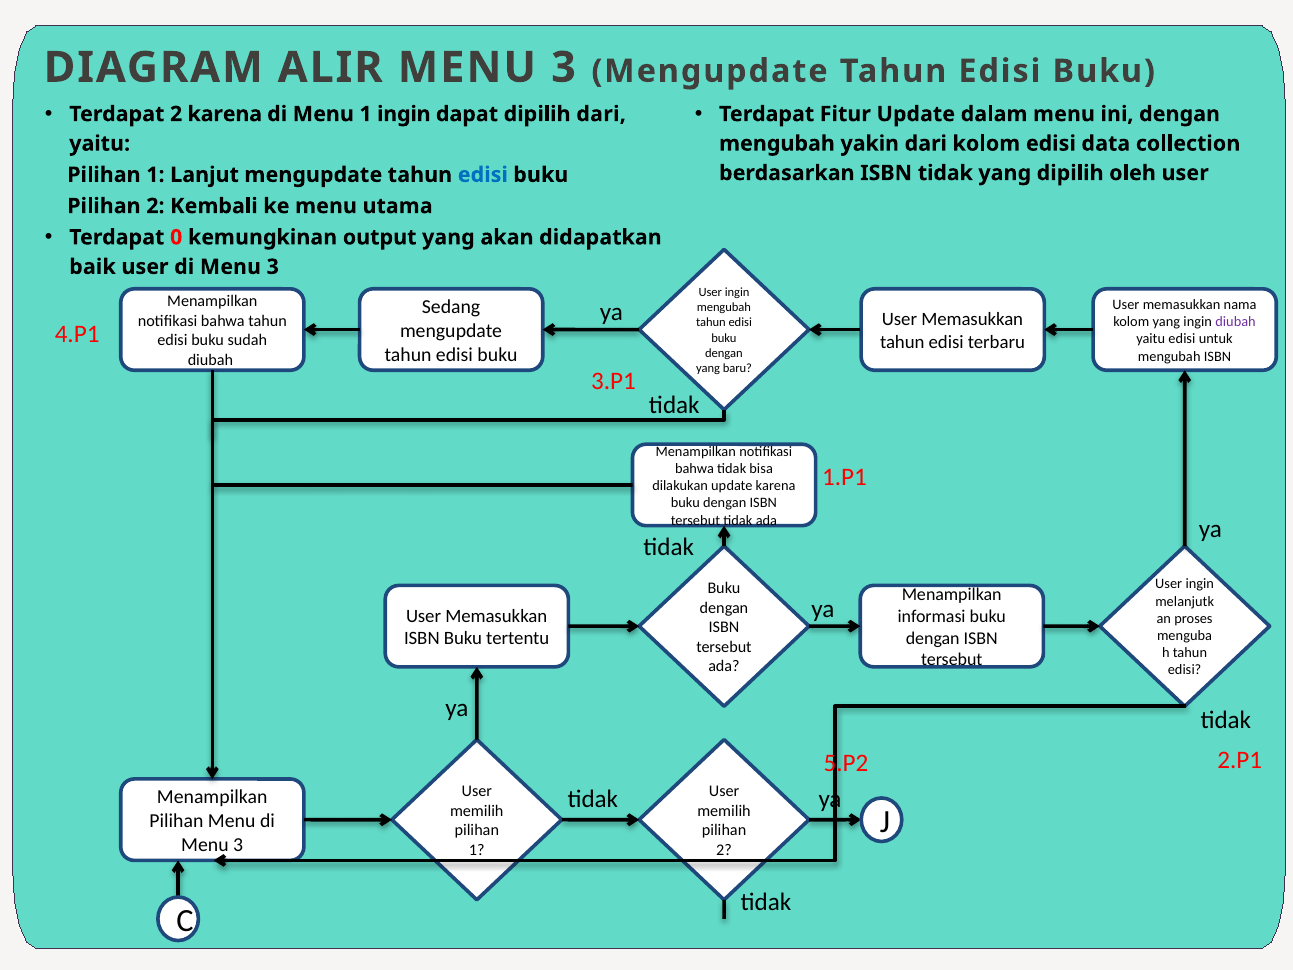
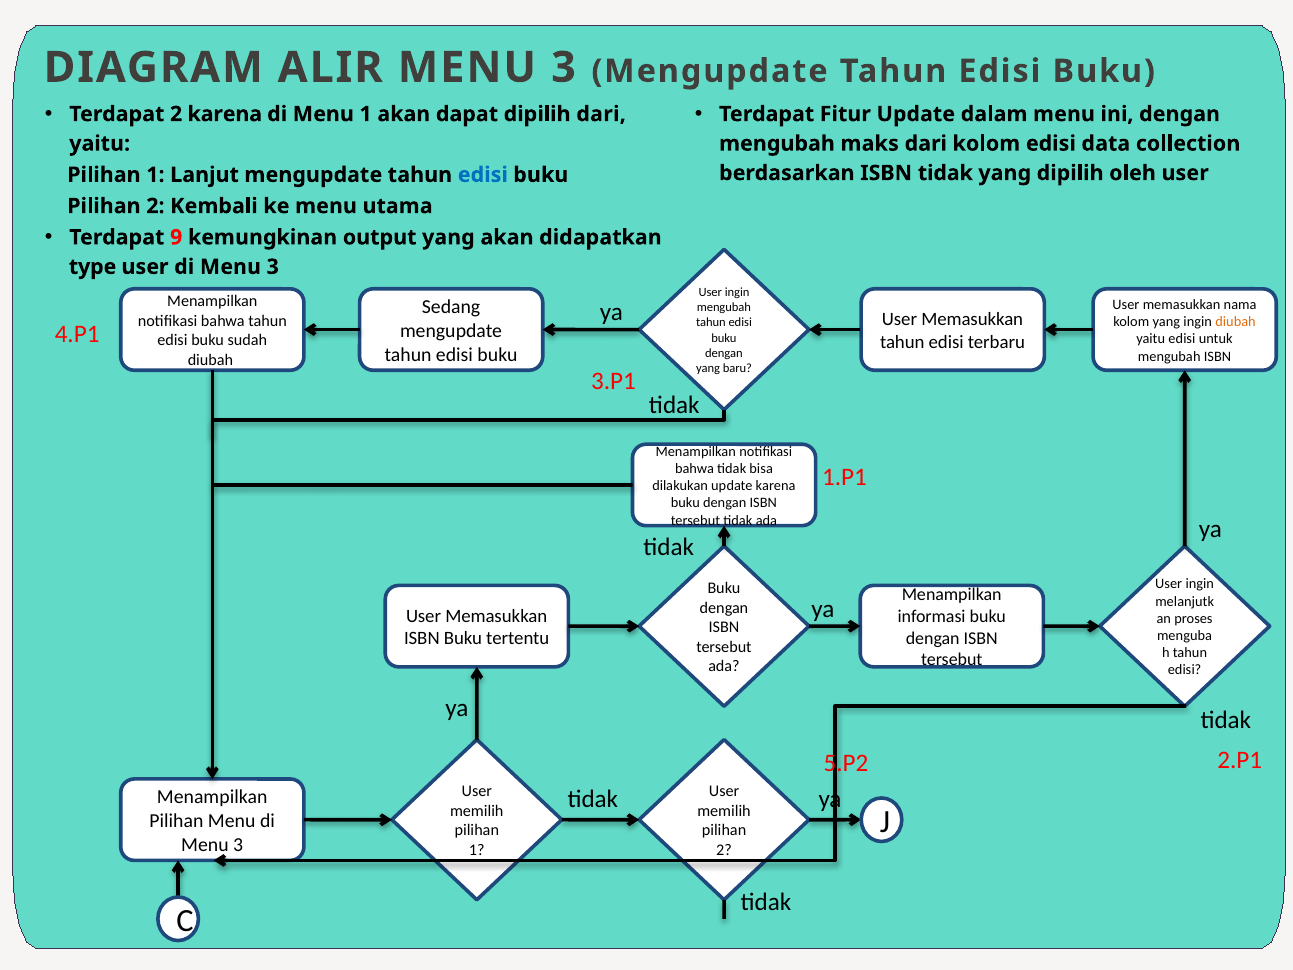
1 ingin: ingin -> akan (404, 114)
yakin: yakin -> maks (870, 144)
0: 0 -> 9 (176, 237)
baik: baik -> type (93, 267)
diubah colour: purple -> orange (1236, 322)
